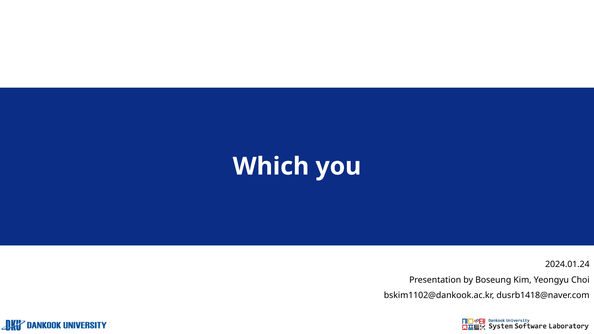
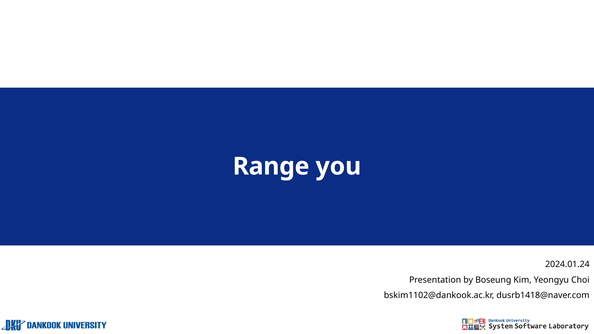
Which: Which -> Range (271, 166)
